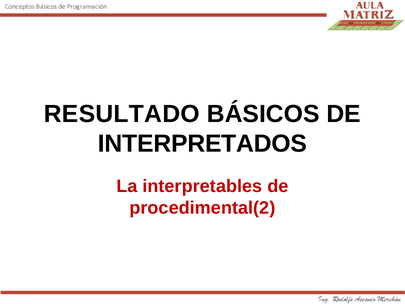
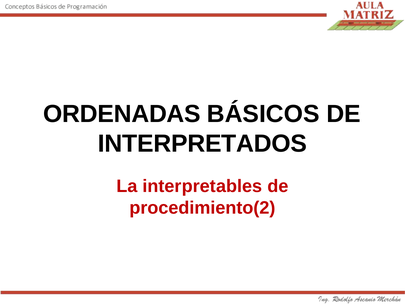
RESULTADO: RESULTADO -> ORDENADAS (122, 114)
procedimental(2: procedimental(2 -> procedimiento(2 (202, 208)
